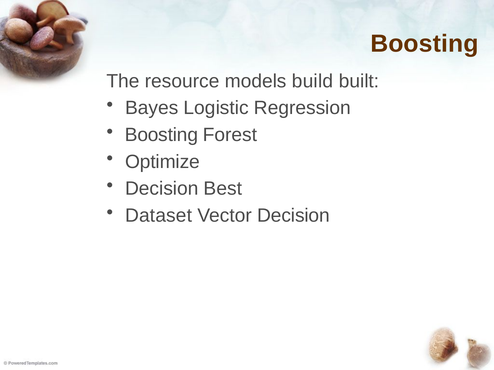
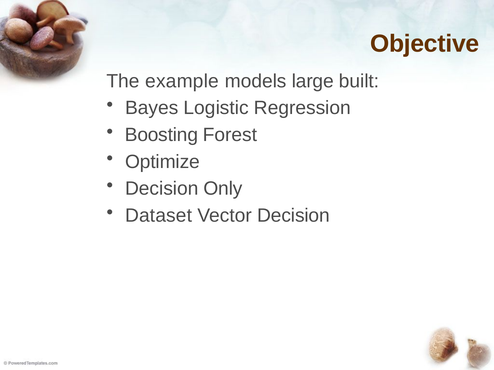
Boosting: Boosting -> Objective (425, 44)
resource: resource -> example (182, 81)
build: build -> large (313, 81)
Best: Best -> Only (223, 189)
